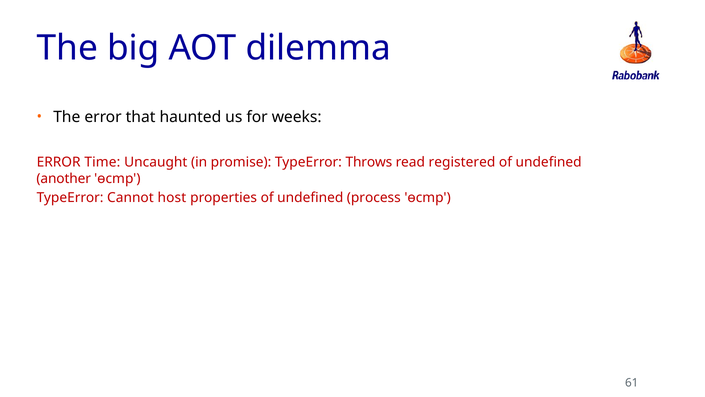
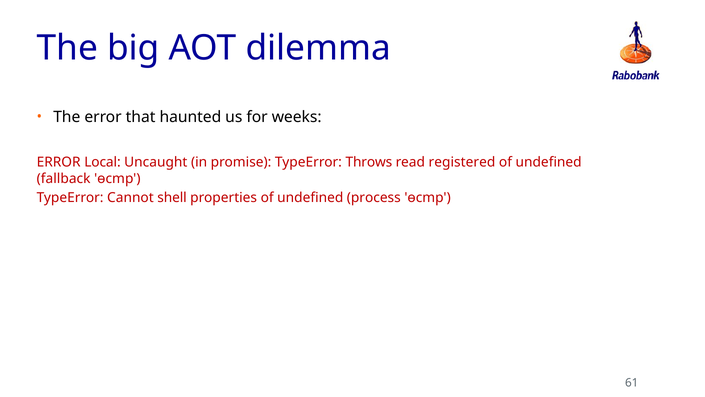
Time: Time -> Local (102, 162)
another: another -> fallback (64, 178)
host: host -> shell (172, 198)
